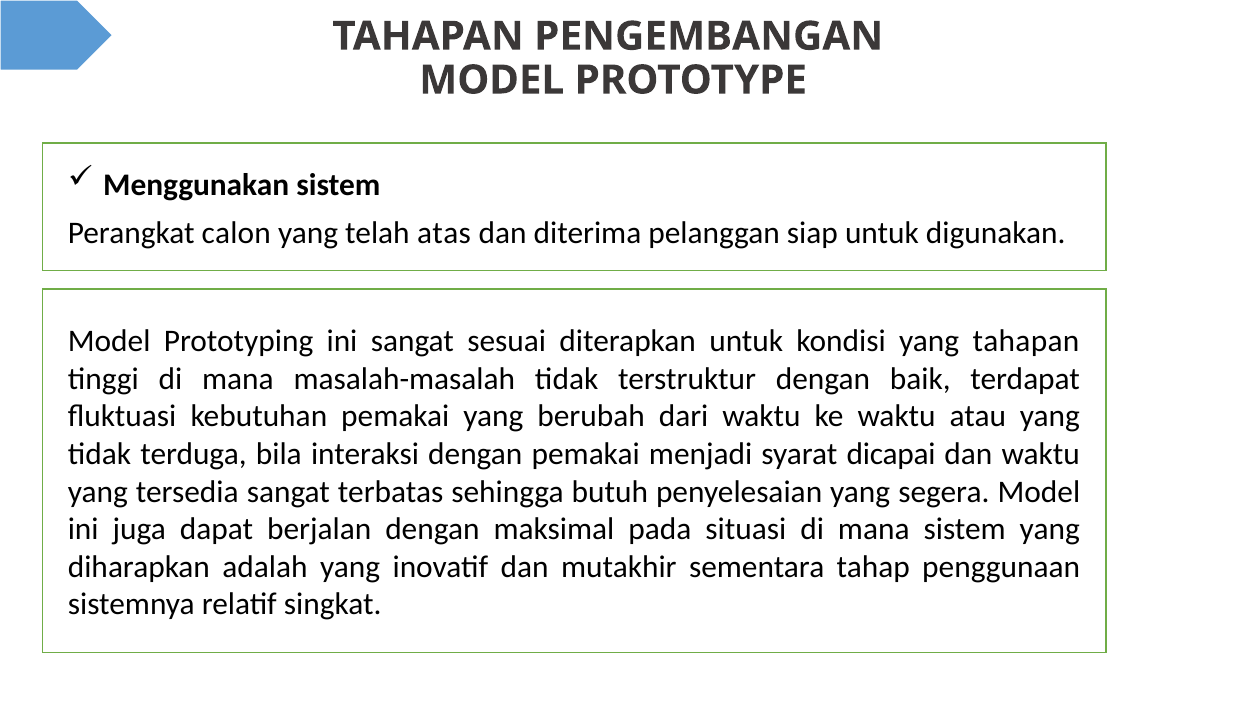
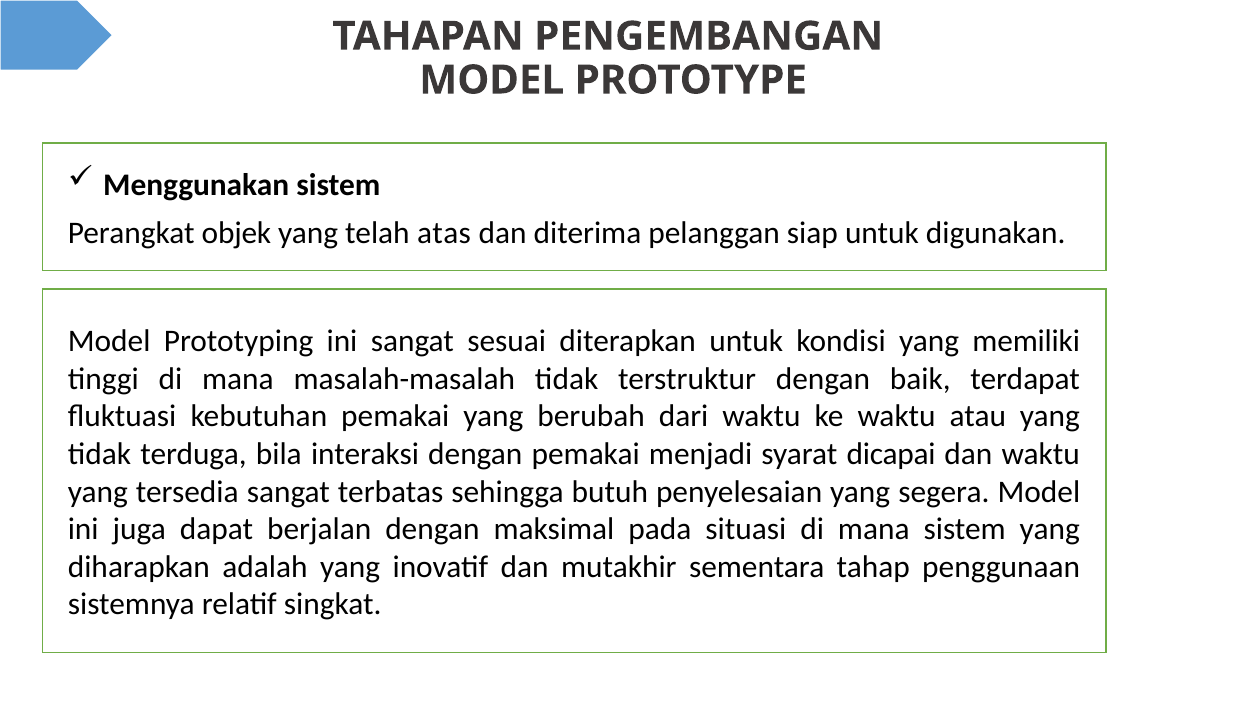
calon: calon -> objek (236, 233)
yang tahapan: tahapan -> memiliki (1026, 341)
